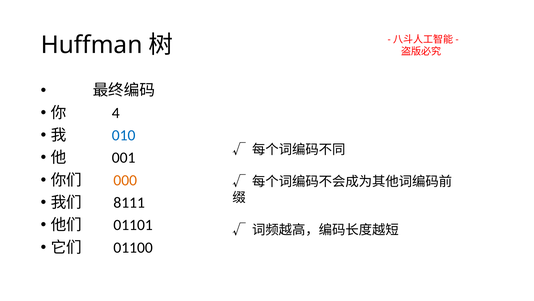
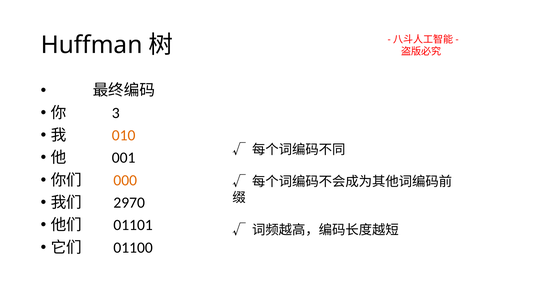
4: 4 -> 3 (116, 113)
010 colour: blue -> orange (124, 135)
8111: 8111 -> 2970 (129, 202)
